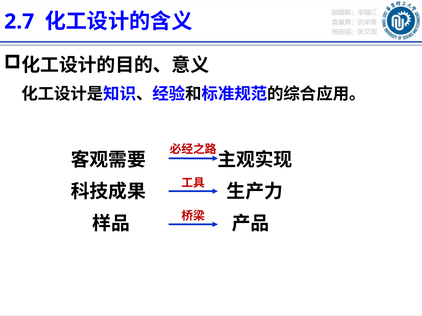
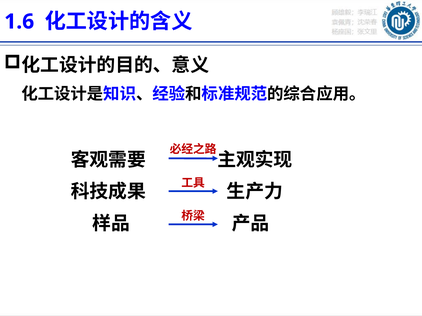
2.7: 2.7 -> 1.6 (19, 22)
